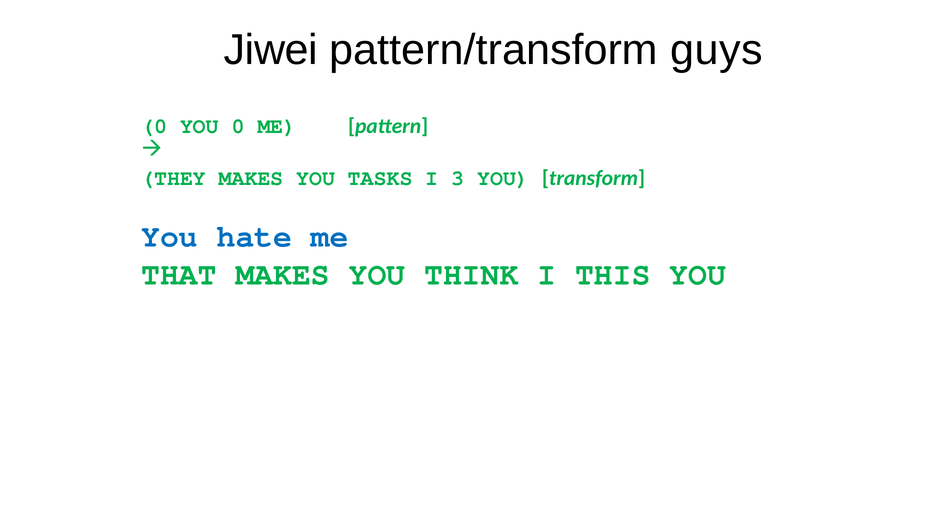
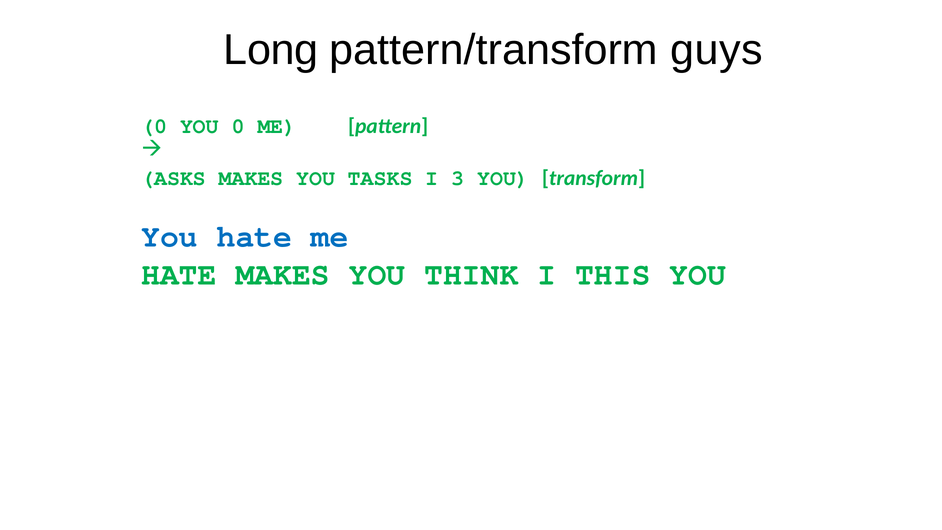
Jiwei: Jiwei -> Long (271, 50)
THEY: THEY -> ASKS (174, 178)
THAT: THAT -> HATE (179, 274)
